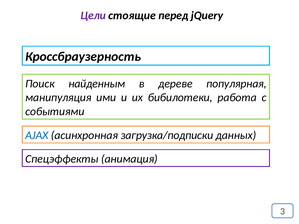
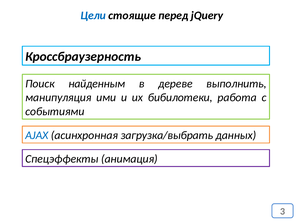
Цели colour: purple -> blue (93, 15)
популярная: популярная -> выполнить (236, 84)
загрузка/подписки: загрузка/подписки -> загрузка/выбрать (167, 136)
